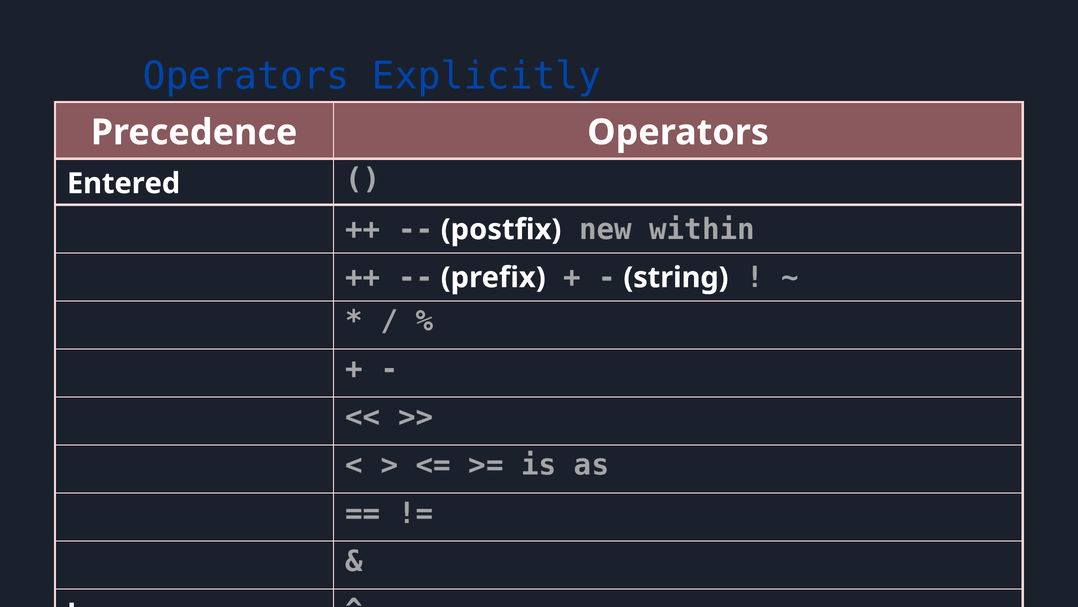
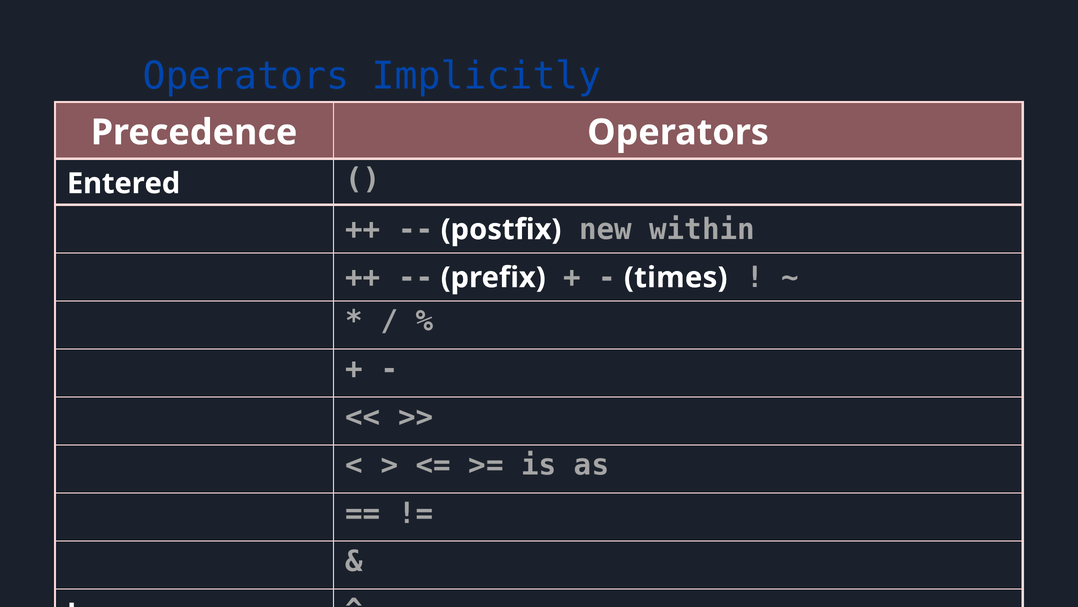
Explicitly: Explicitly -> Implicitly (487, 76)
string: string -> times (676, 277)
